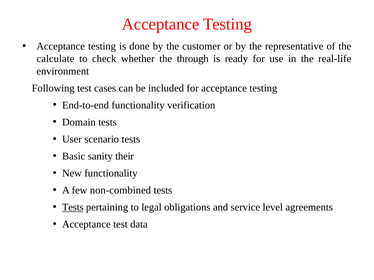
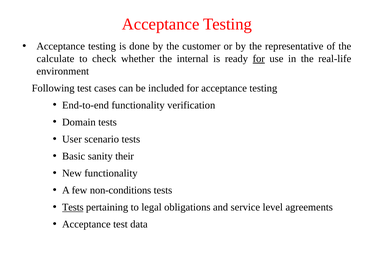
through: through -> internal (193, 59)
for underline: none -> present (259, 59)
non-combined: non-combined -> non-conditions (121, 191)
